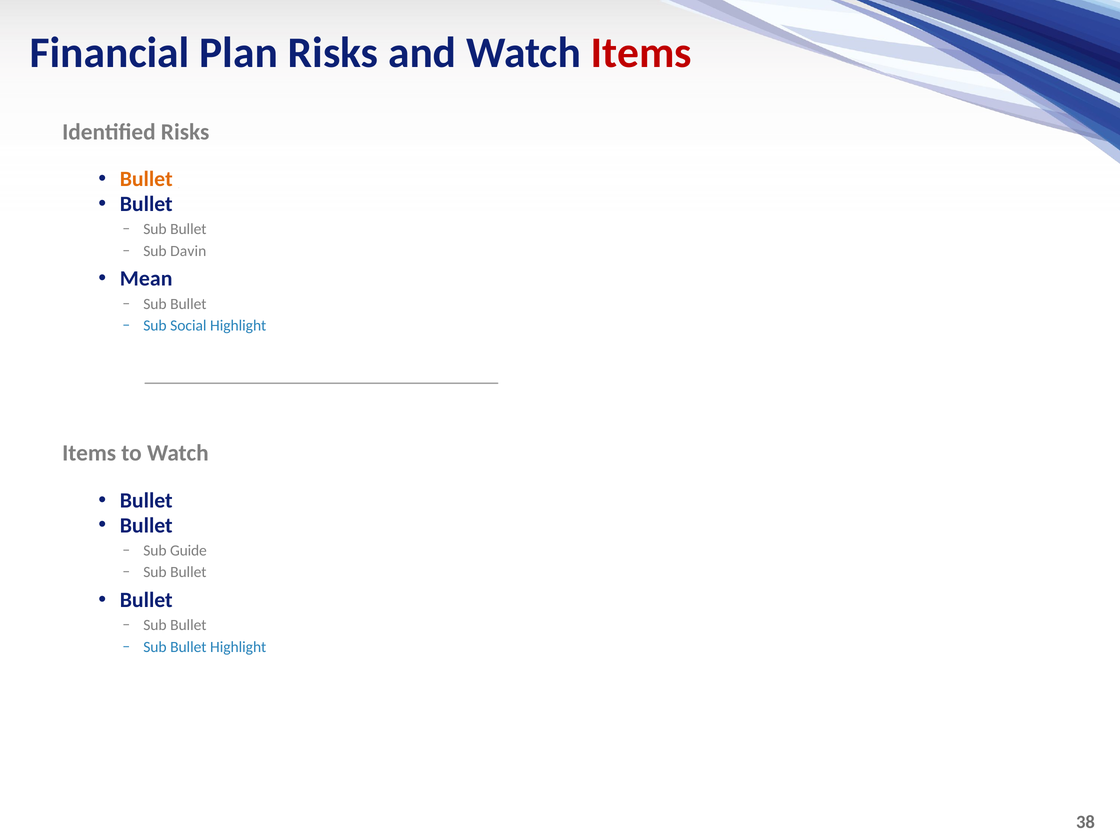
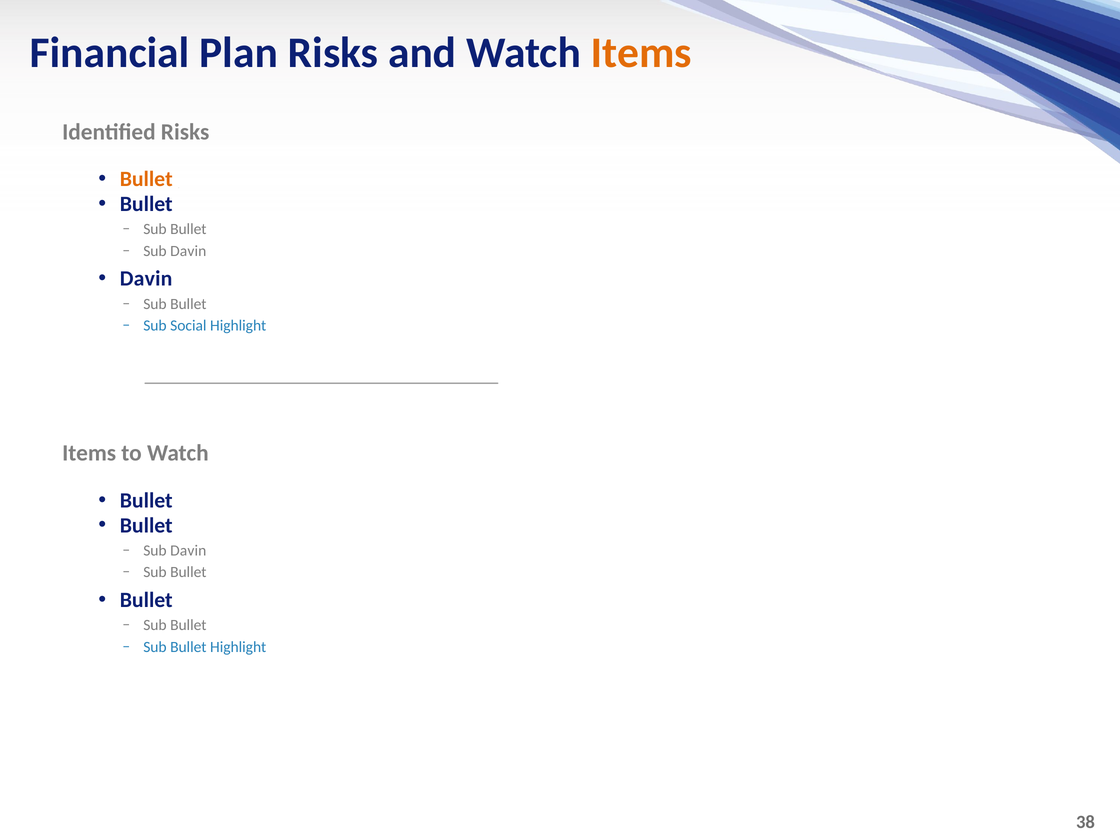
Items colour: red -> orange (641, 53)
Mean: Mean -> Davin (146, 279)
Guide: Guide -> Davin (188, 550)
